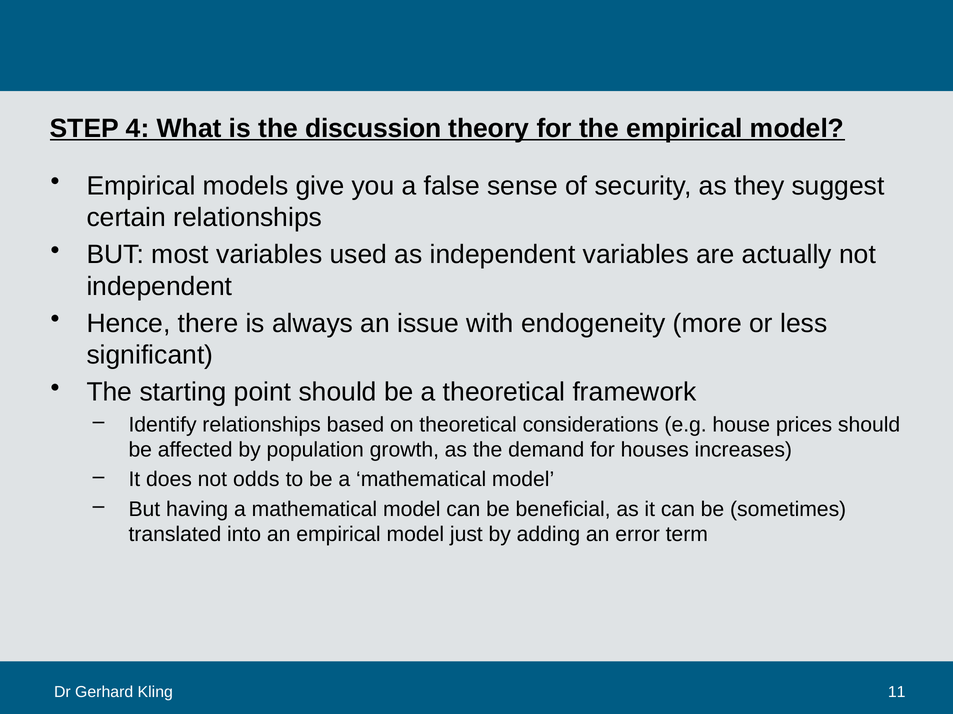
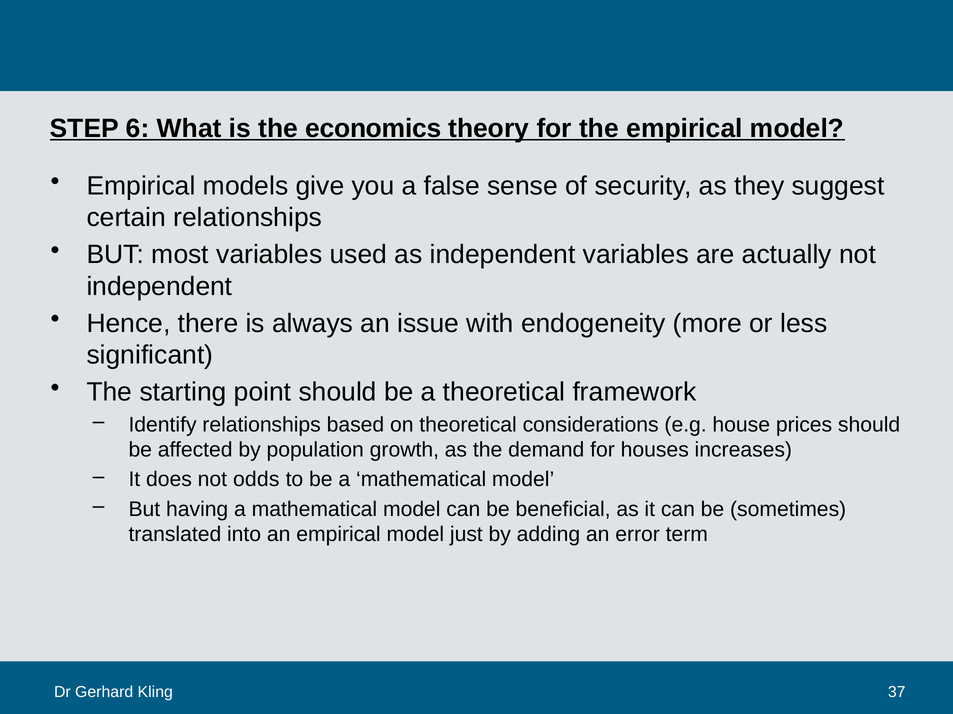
4: 4 -> 6 (138, 128)
discussion: discussion -> economics (373, 128)
11: 11 -> 37 (897, 693)
